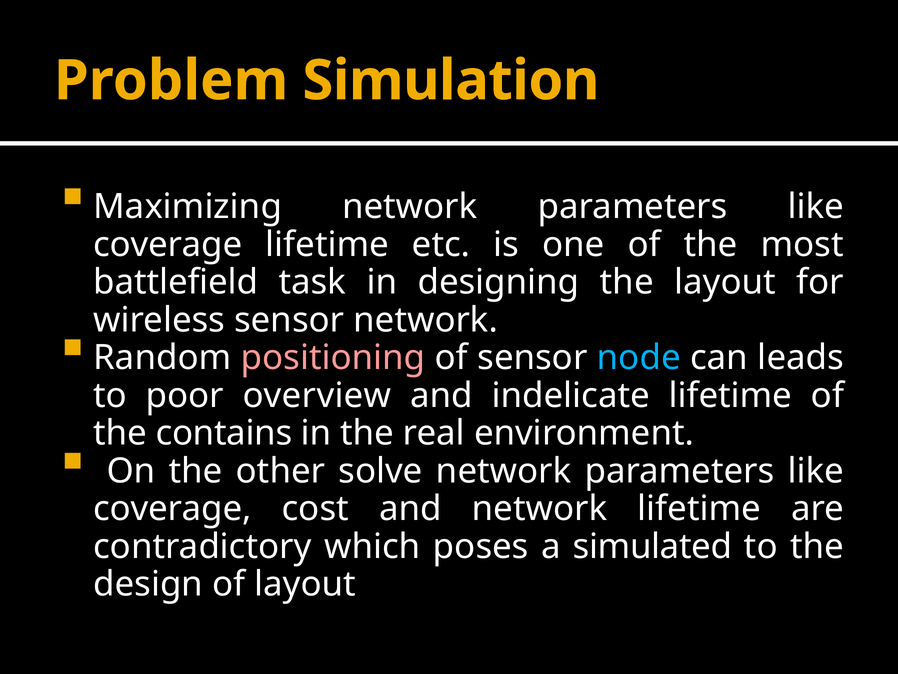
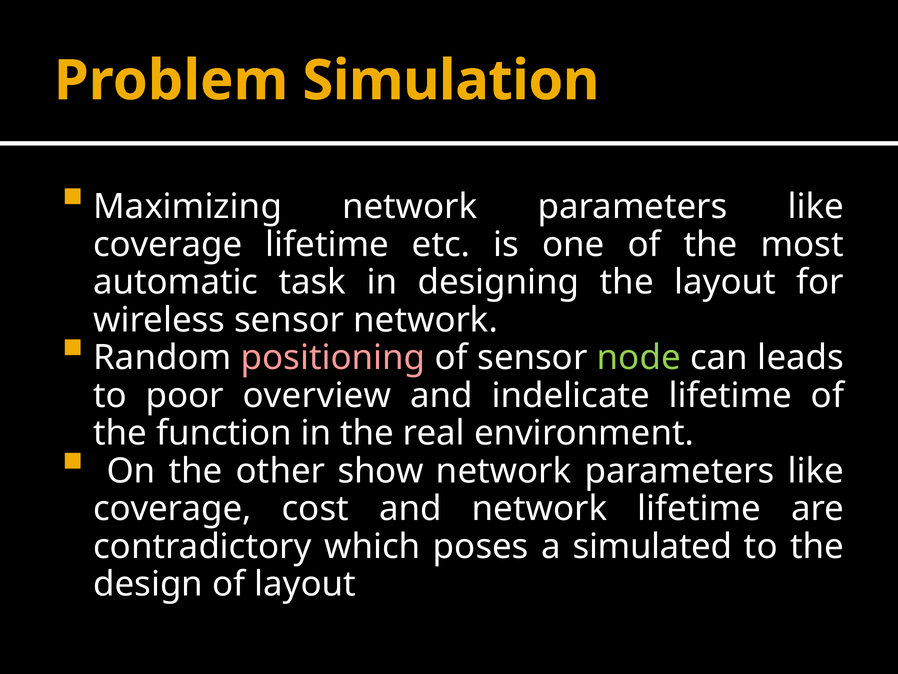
battlefield: battlefield -> automatic (176, 282)
node colour: light blue -> light green (639, 358)
contains: contains -> function (224, 433)
solve: solve -> show (381, 471)
